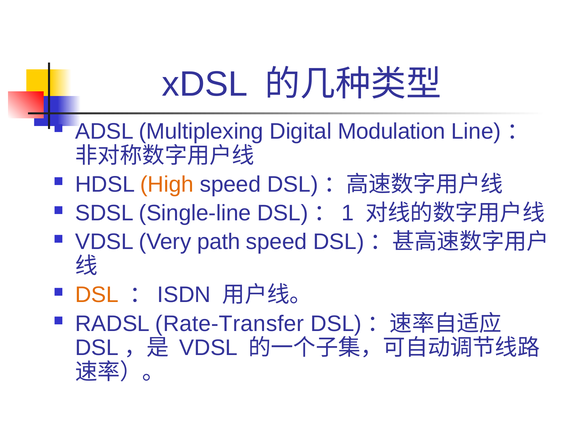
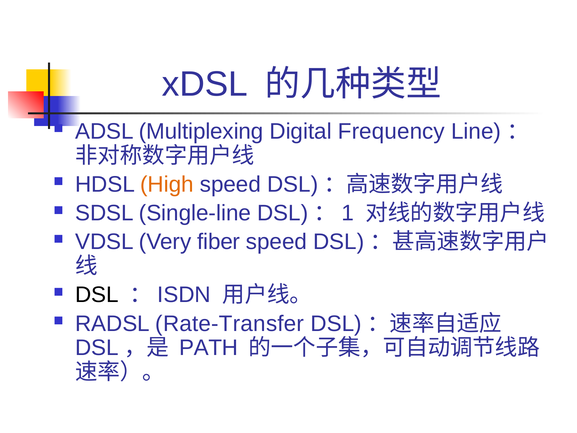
Modulation: Modulation -> Frequency (391, 131)
path: path -> fiber (219, 242)
DSL colour: orange -> black (97, 295)
VDSL: VDSL -> PATH (209, 348)
